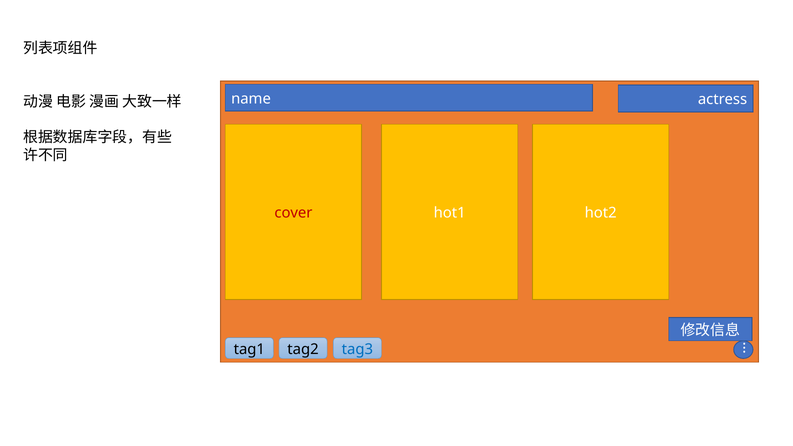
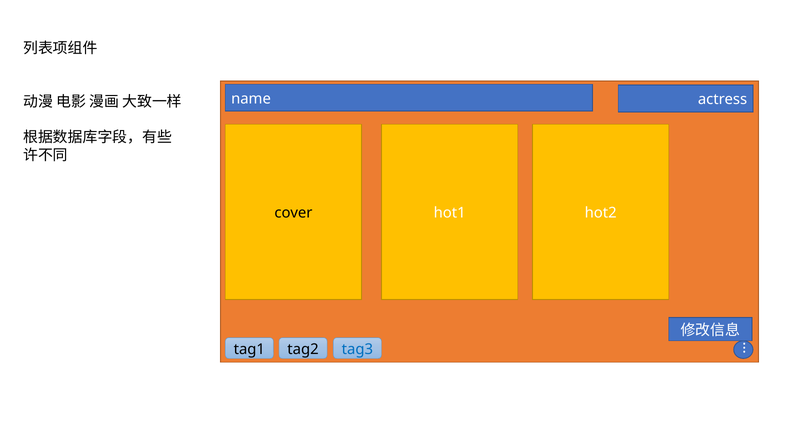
cover colour: red -> black (293, 213)
